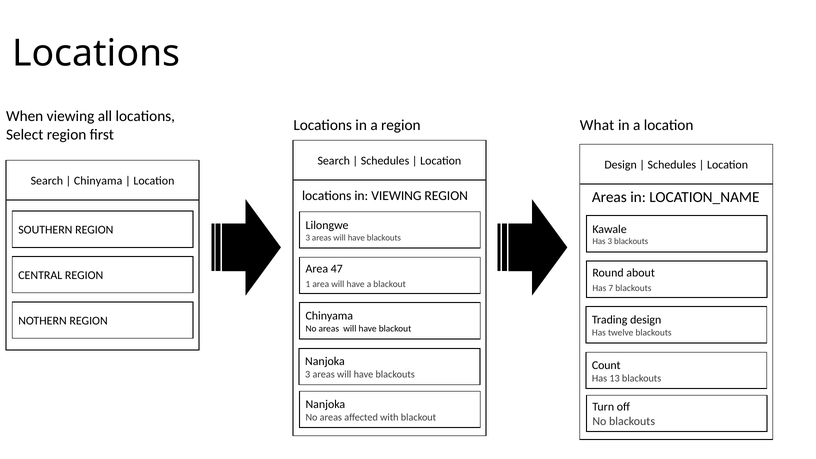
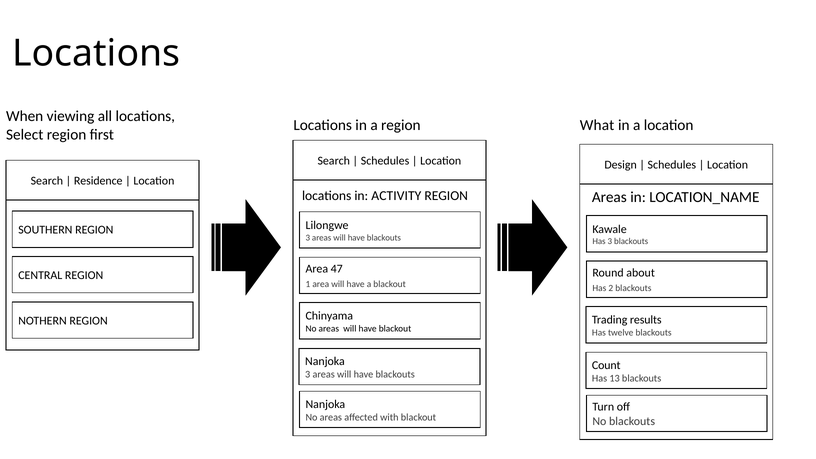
Chinyama: Chinyama -> Residence (98, 181)
in VIEWING: VIEWING -> ACTIVITY (396, 196)
7: 7 -> 2 (611, 288)
Trading design: design -> results (646, 320)
